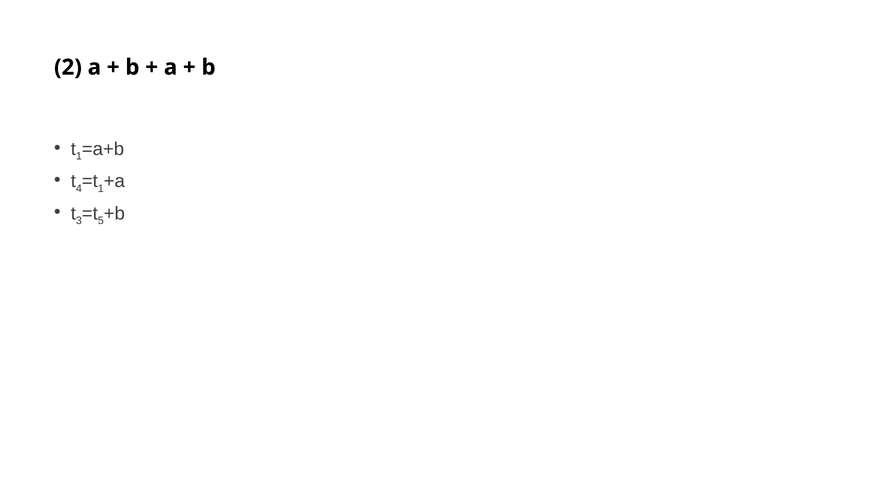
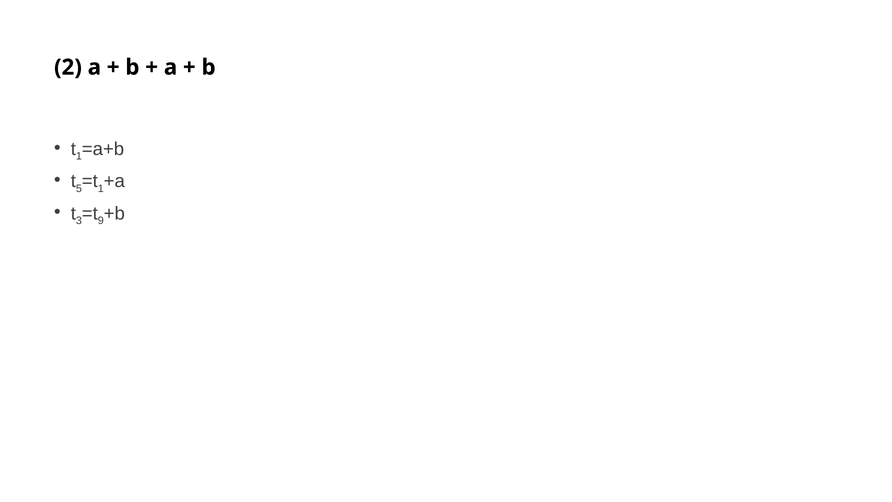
4: 4 -> 5 (79, 188)
5: 5 -> 9 (101, 221)
